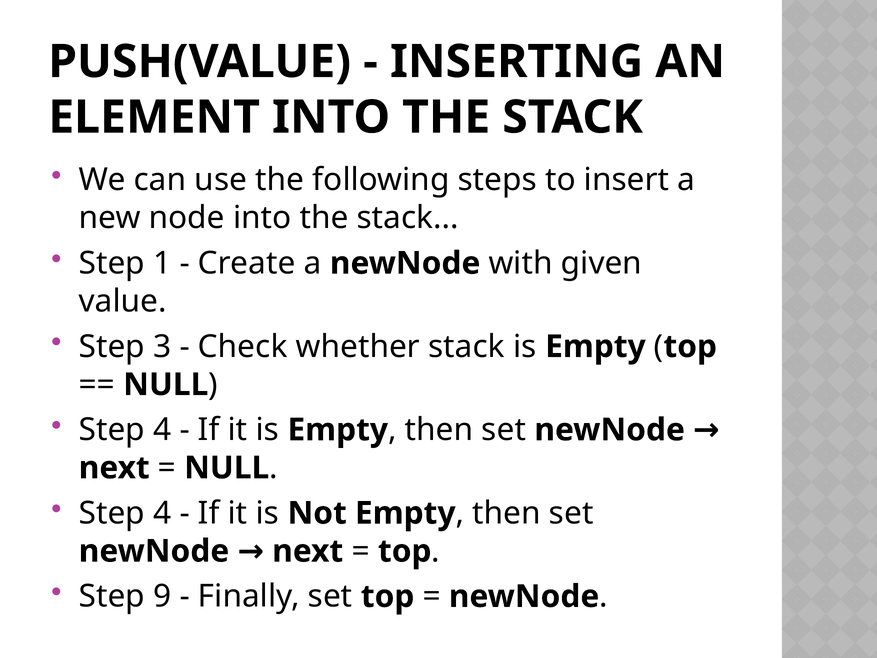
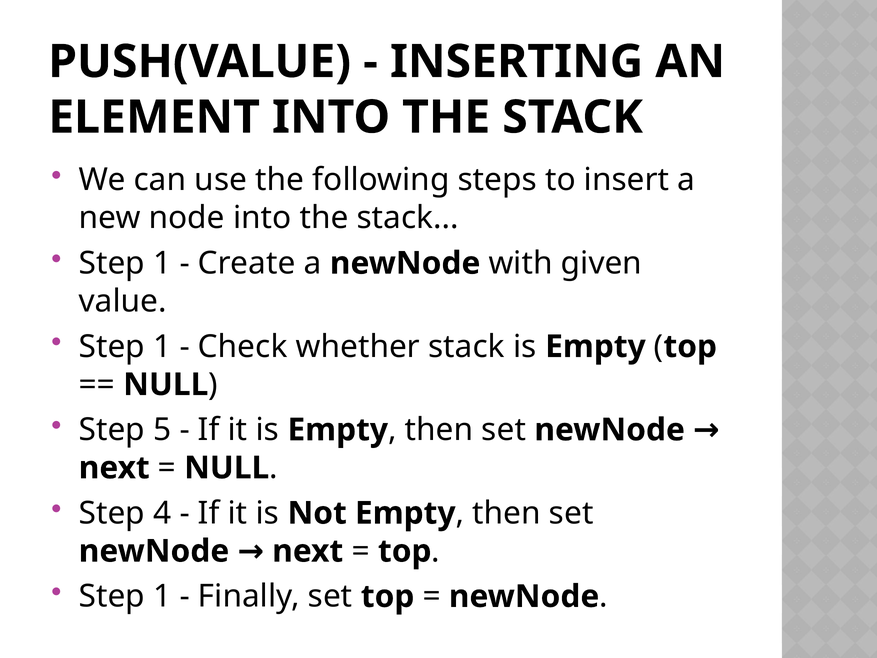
3: 3 -> 1 (162, 346)
4: 4 -> 5 (162, 430)
9: 9 -> 1 (162, 596)
